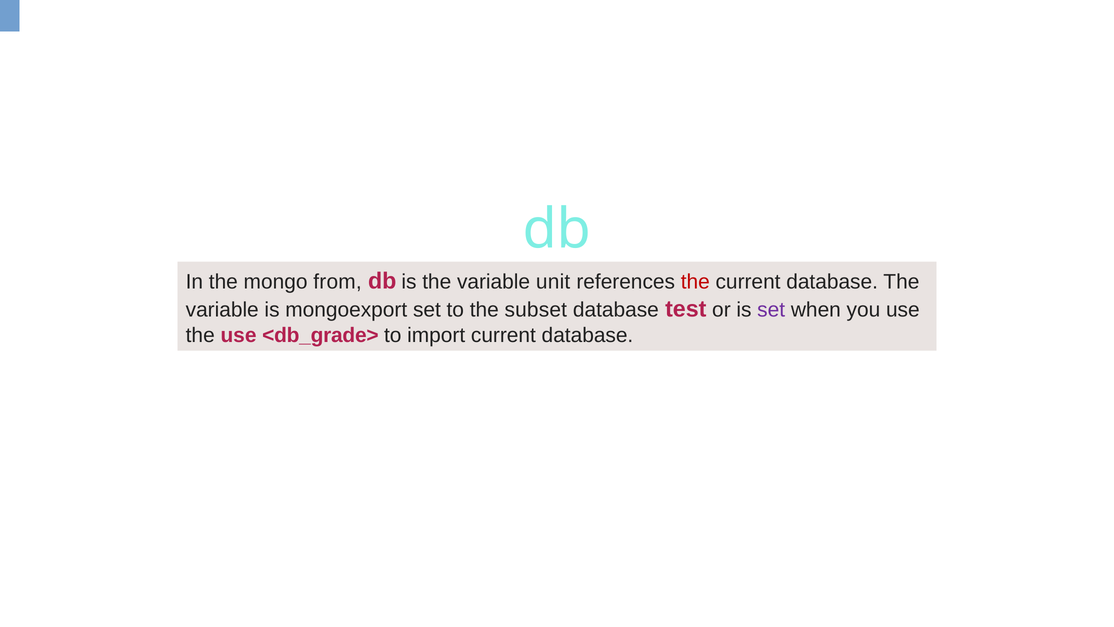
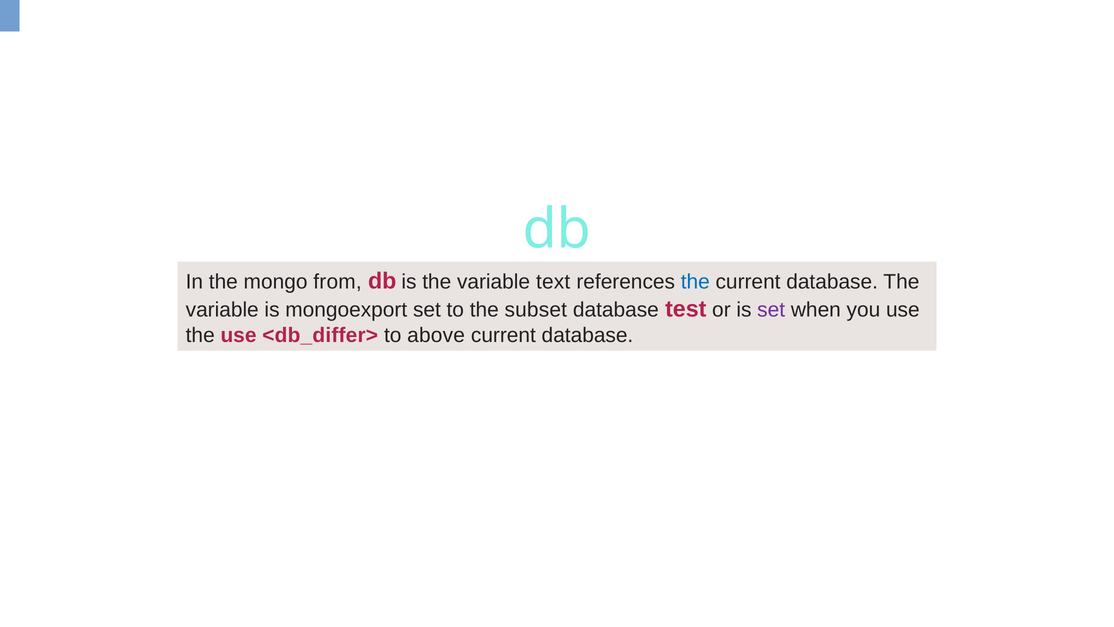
unit: unit -> text (553, 282)
the colour: red -> blue (695, 282)
<db_grade>: <db_grade> -> <db_differ> (320, 335)
import: import -> above (436, 335)
